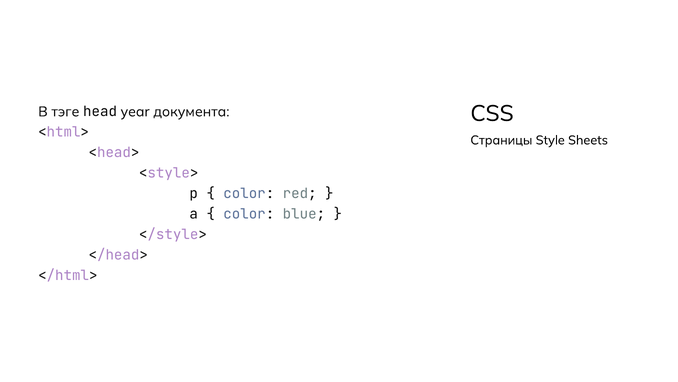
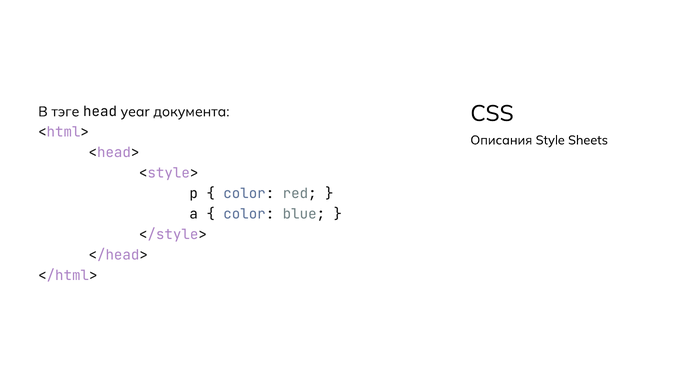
Страницы: Страницы -> Описания (501, 140)
